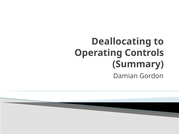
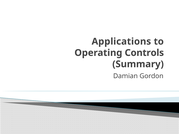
Deallocating: Deallocating -> Applications (121, 42)
